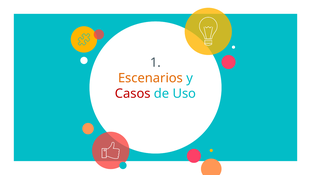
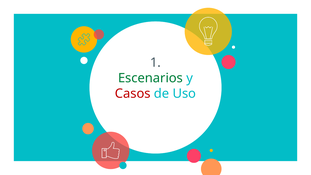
Escenarios colour: orange -> green (150, 78)
